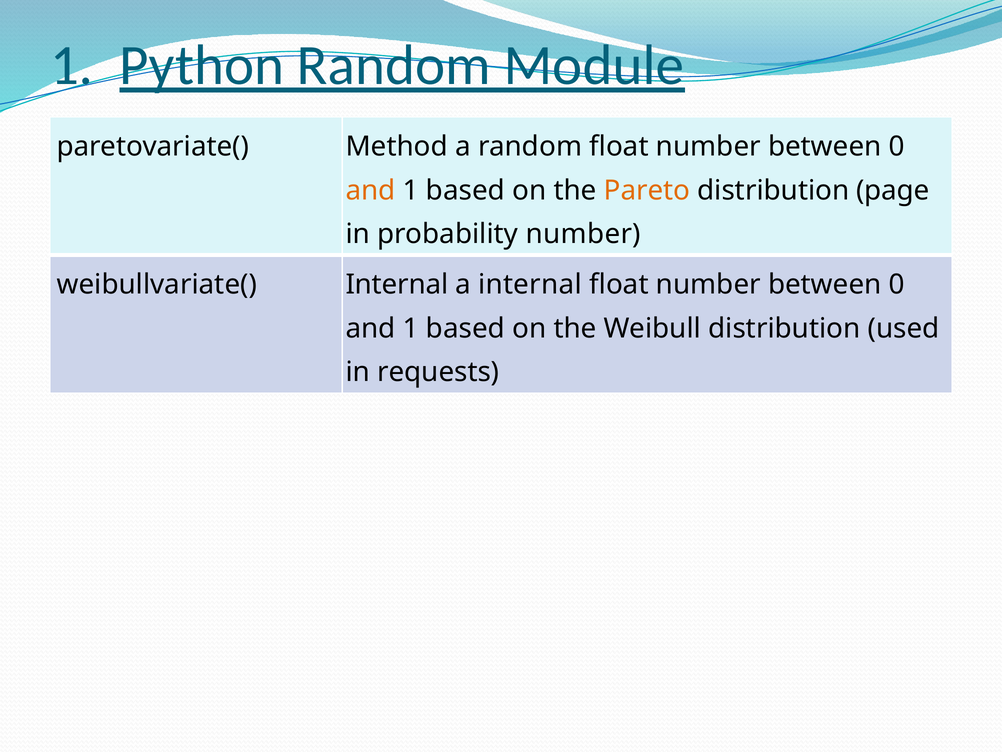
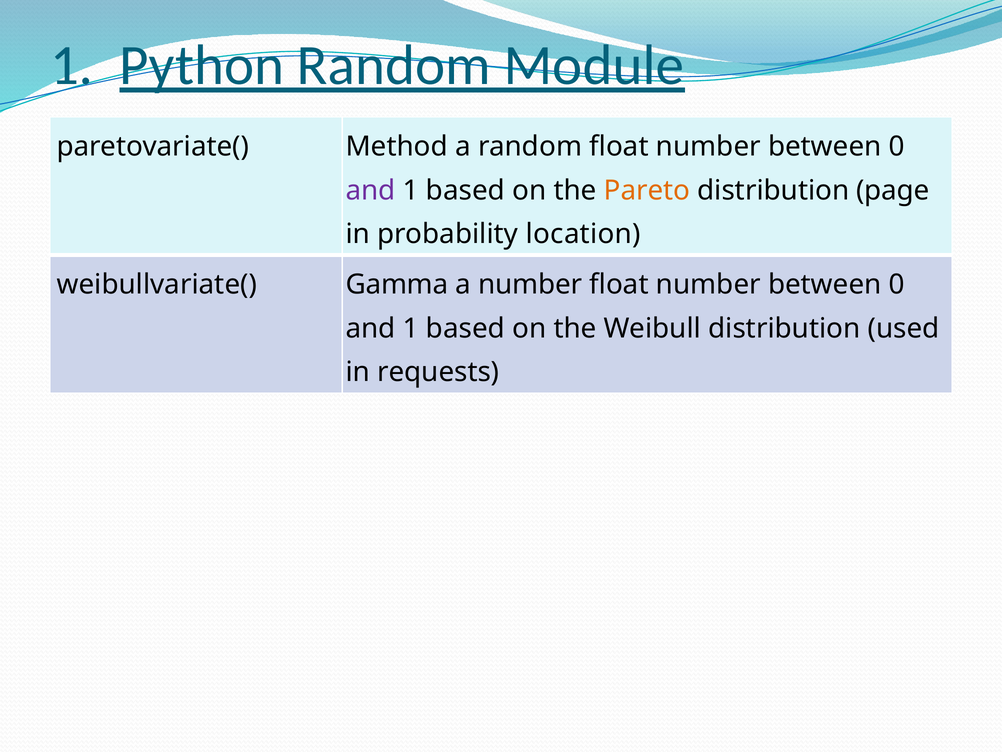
and colour: orange -> purple (371, 190)
probability number: number -> location (583, 234)
weibullvariate( Internal: Internal -> Gamma (397, 285)
a internal: internal -> number (530, 285)
